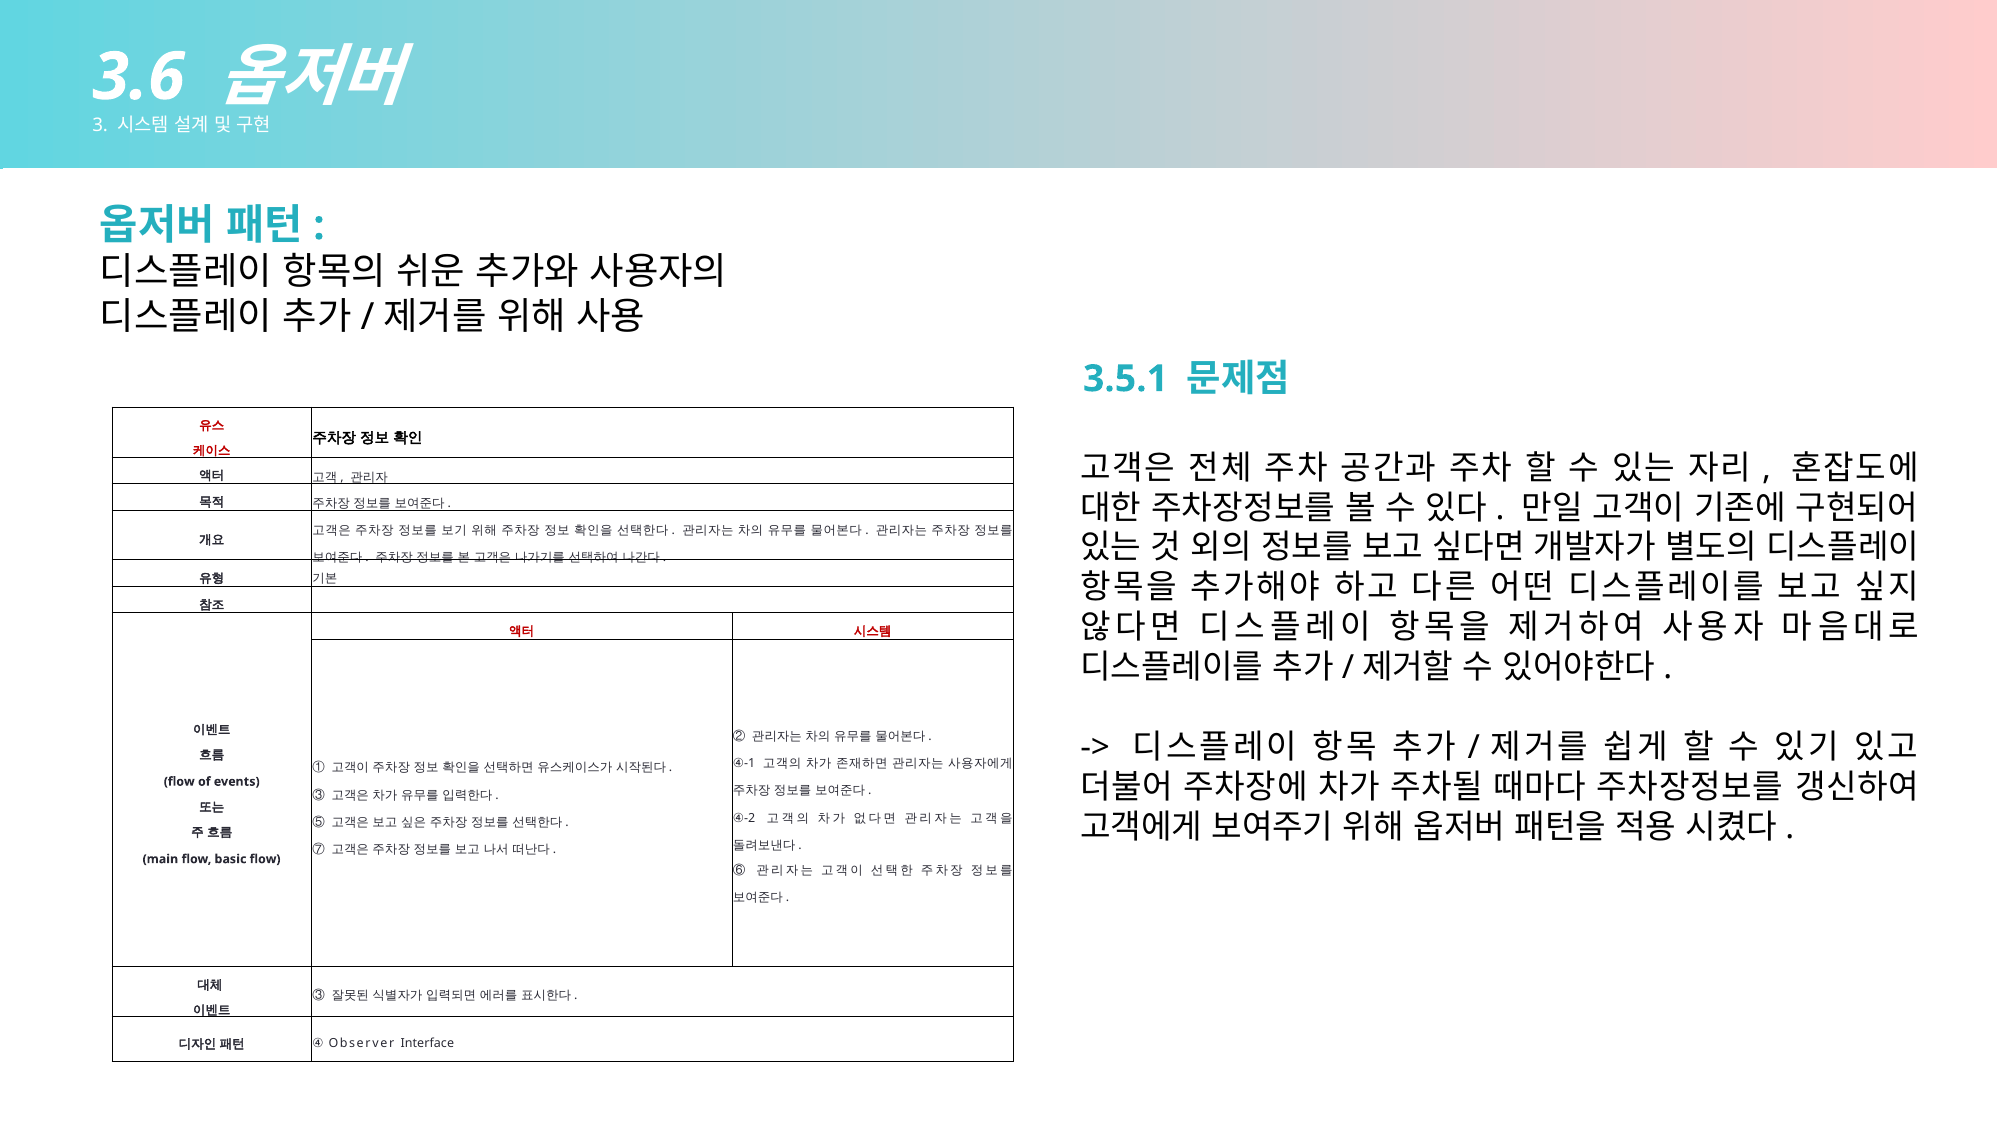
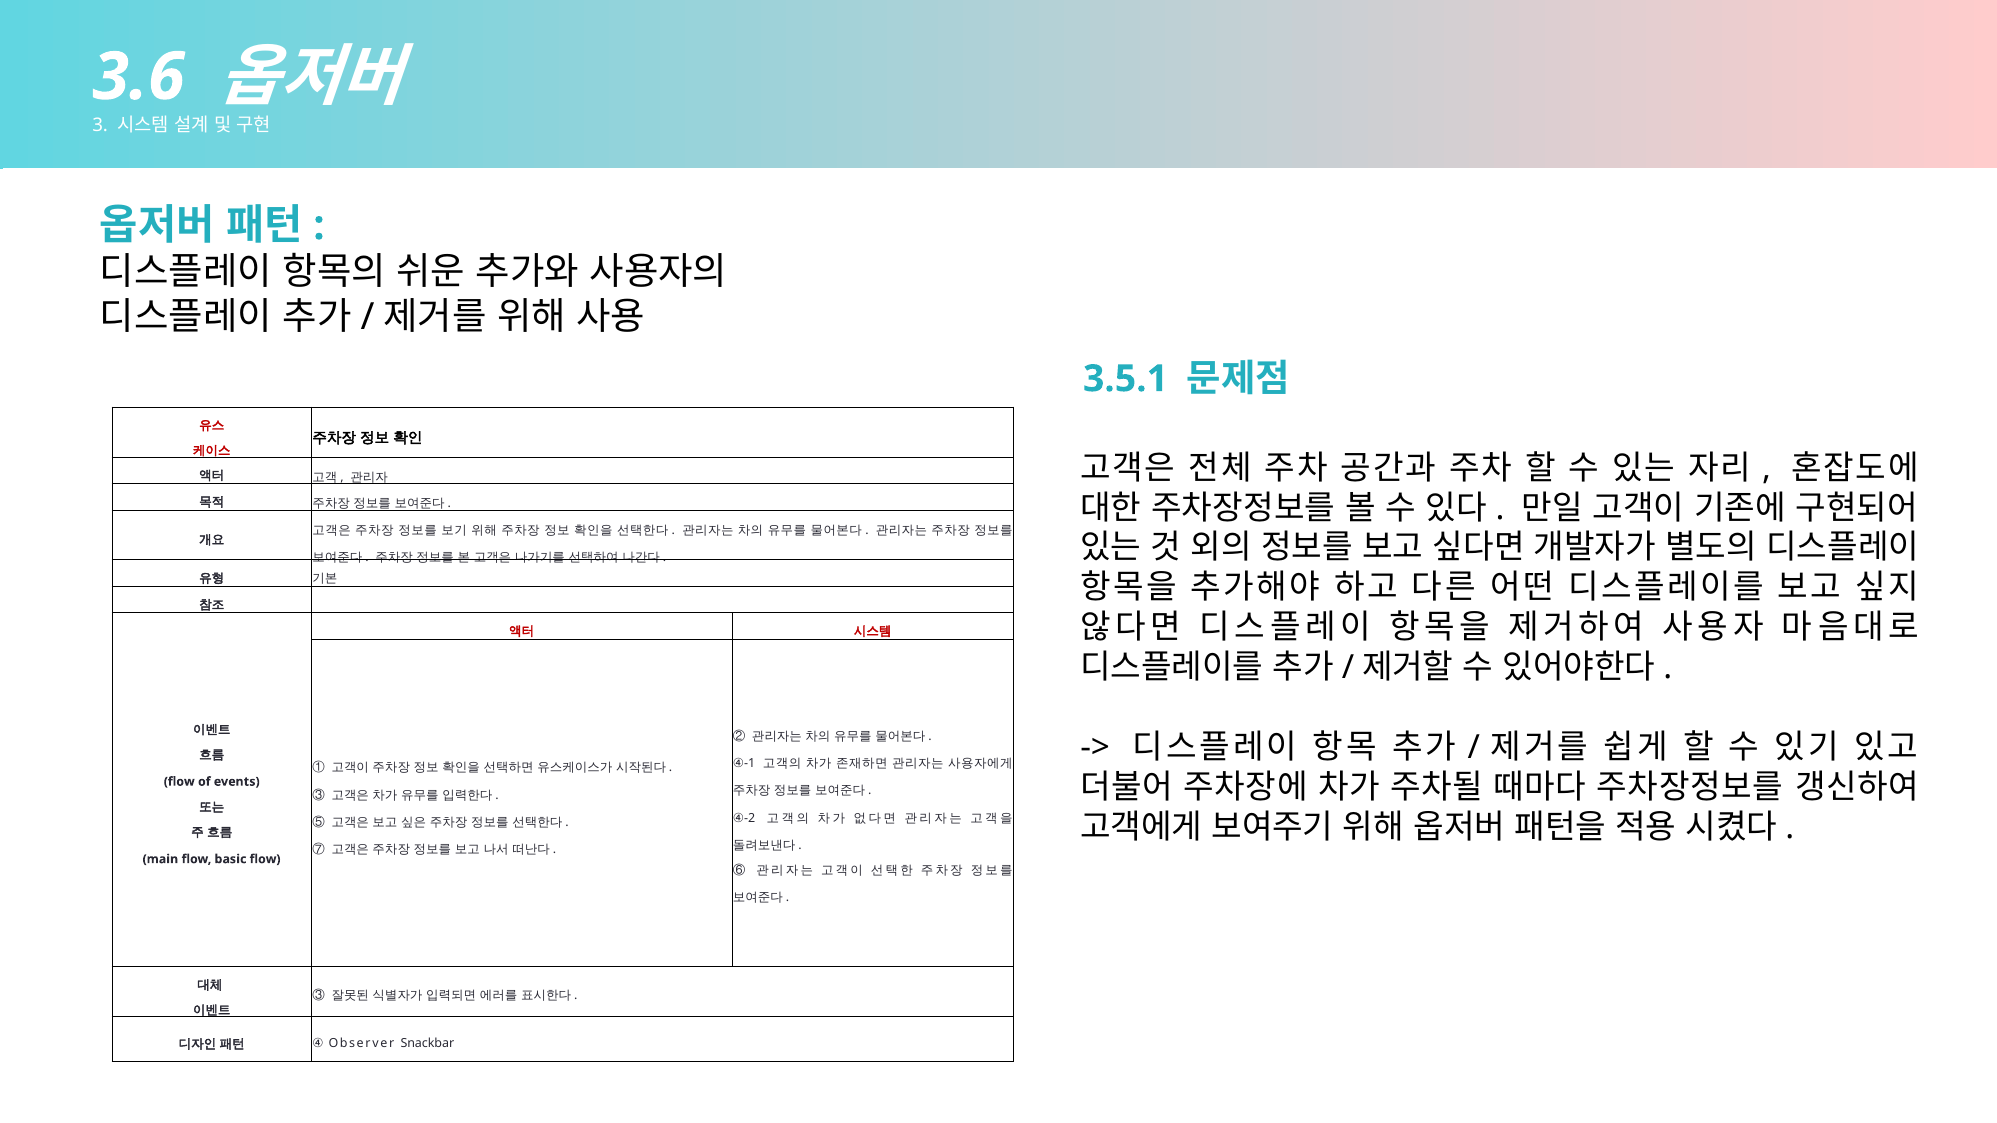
Interface: Interface -> Snackbar (427, 1043)
